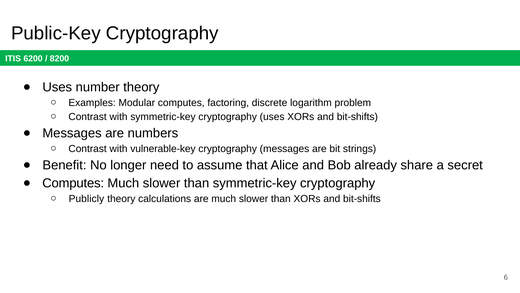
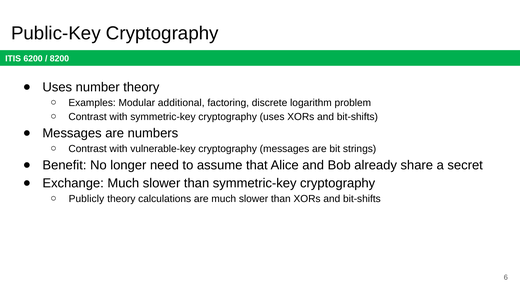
Modular computes: computes -> additional (181, 103)
Computes: Computes -> Exchange (73, 183)
